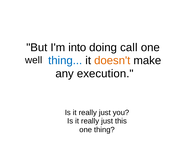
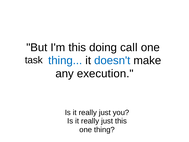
I'm into: into -> this (77, 47)
doesn't colour: orange -> blue (112, 60)
well: well -> task (34, 60)
